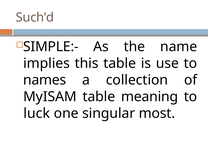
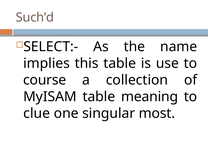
SIMPLE:-: SIMPLE:- -> SELECT:- (51, 47)
names: names -> course (45, 80)
luck: luck -> clue (37, 113)
